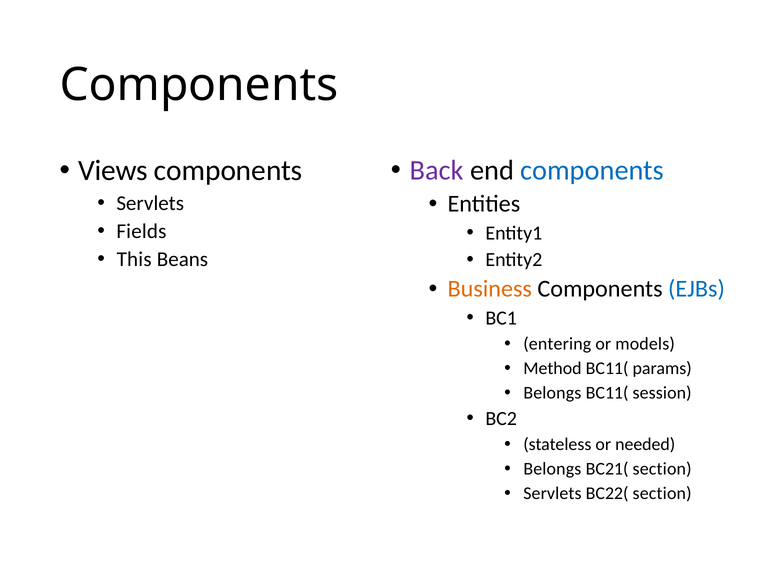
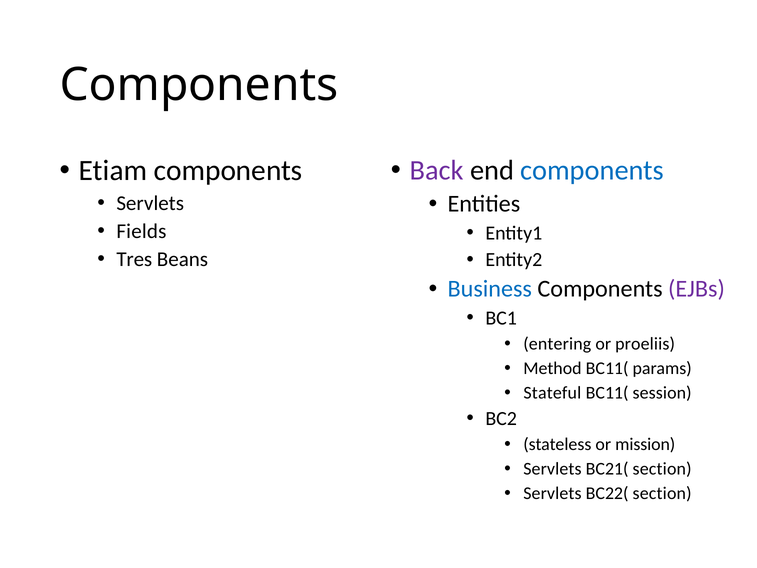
Views: Views -> Etiam (113, 171)
This: This -> Tres (134, 259)
Business colour: orange -> blue (490, 289)
EJBs colour: blue -> purple (696, 289)
models: models -> proeliis (645, 344)
Belongs: Belongs -> Stateful (552, 393)
needed: needed -> mission (645, 444)
Belongs: Belongs -> Servlets (552, 469)
